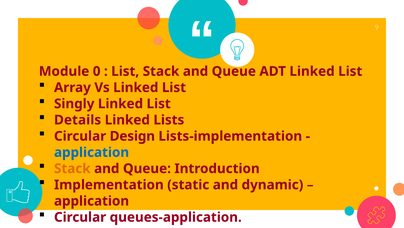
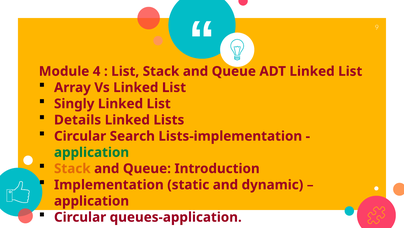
0: 0 -> 4 (97, 71)
Design: Design -> Search (132, 136)
application colour: blue -> green (92, 152)
